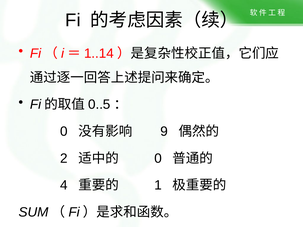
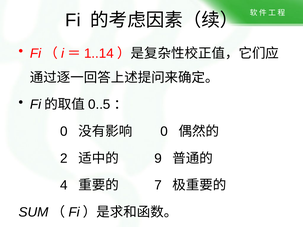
9: 9 -> 0 (164, 132)
0: 0 -> 9 (158, 159)
1: 1 -> 7 (158, 185)
